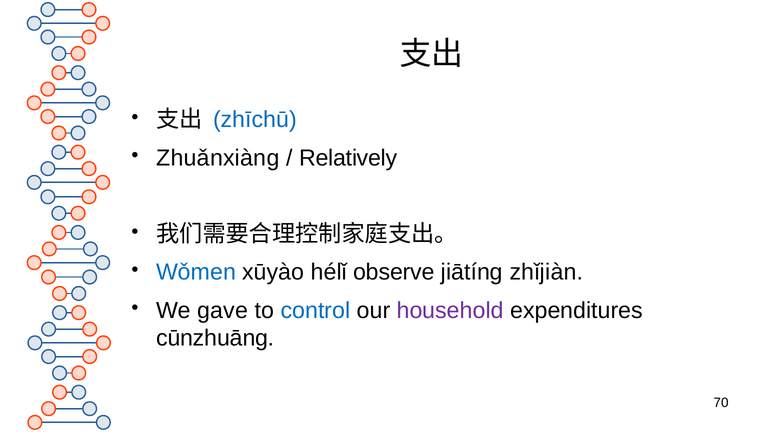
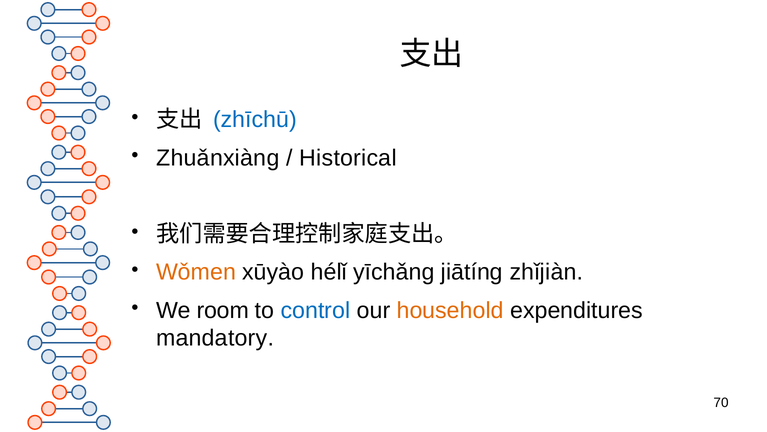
Relatively: Relatively -> Historical (348, 158)
Wǒmen colour: blue -> orange (196, 272)
observe: observe -> yīchǎng (394, 272)
gave: gave -> room (223, 310)
household colour: purple -> orange (450, 310)
cūnzhuāng: cūnzhuāng -> mandatory (215, 338)
